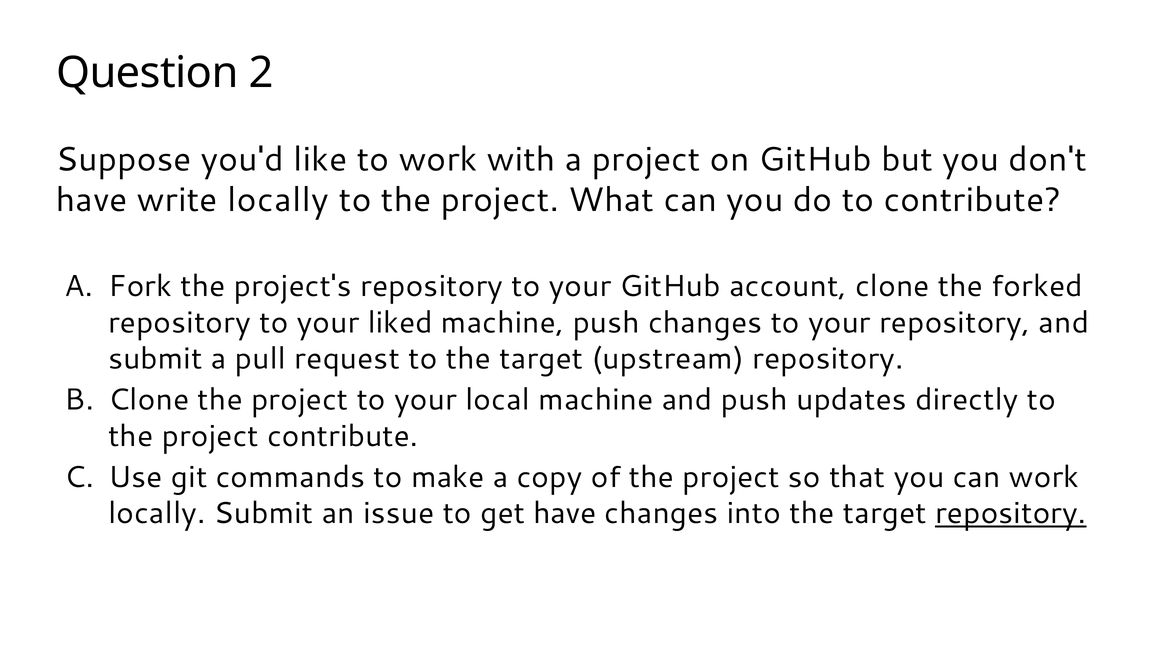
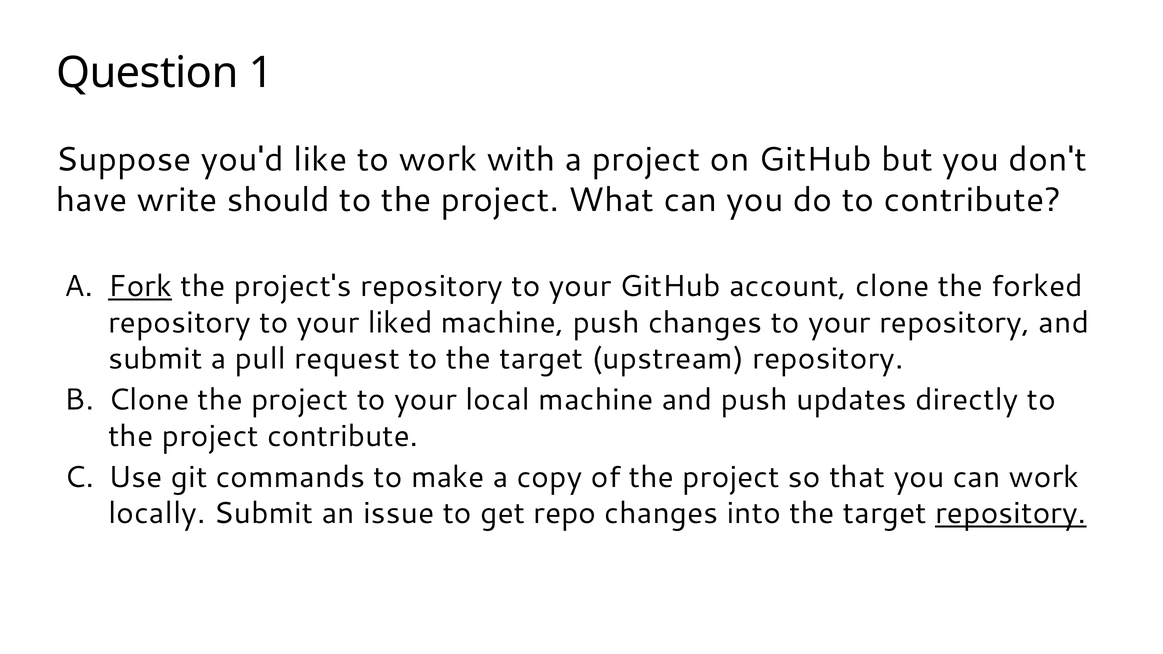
2: 2 -> 1 (261, 73)
write locally: locally -> should (278, 200)
Fork underline: none -> present (140, 286)
get have: have -> repo (565, 513)
